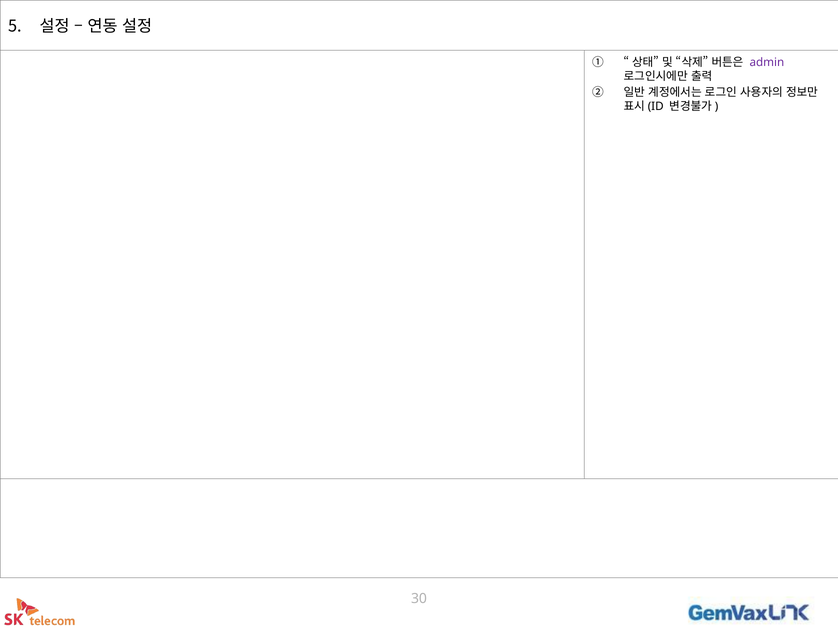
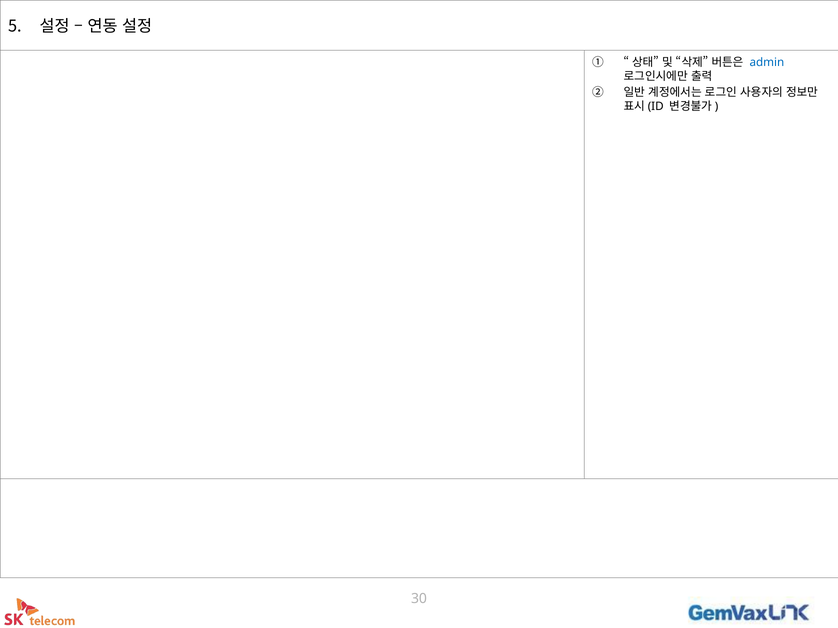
admin colour: purple -> blue (767, 62)
